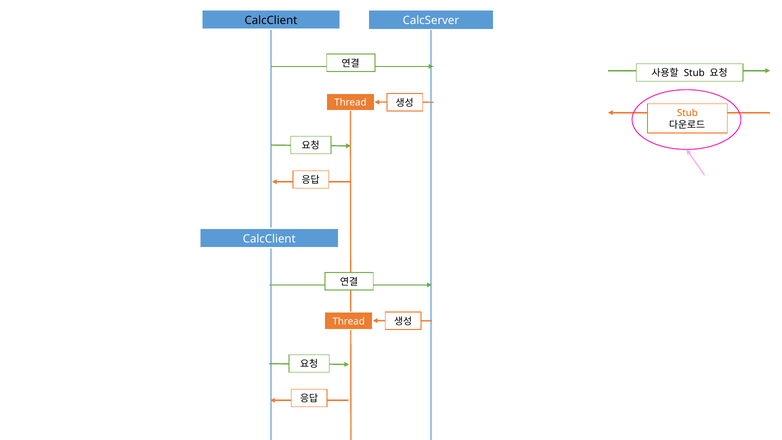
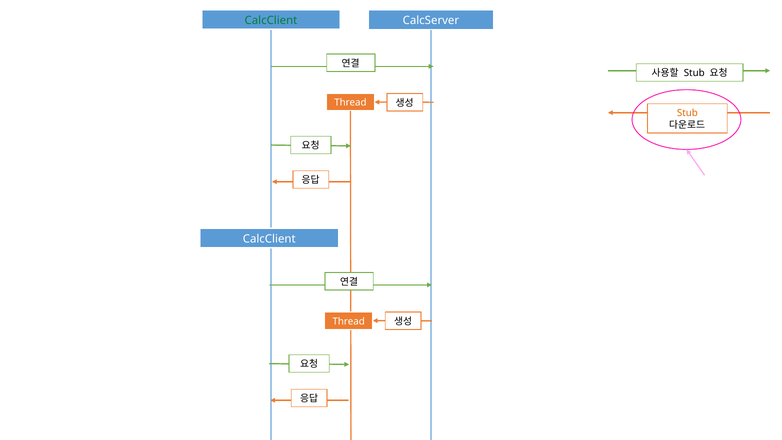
CalcClient colour: black -> green (271, 20)
